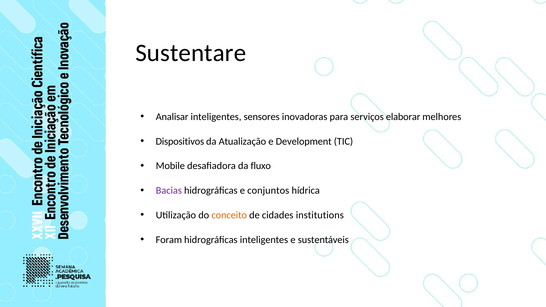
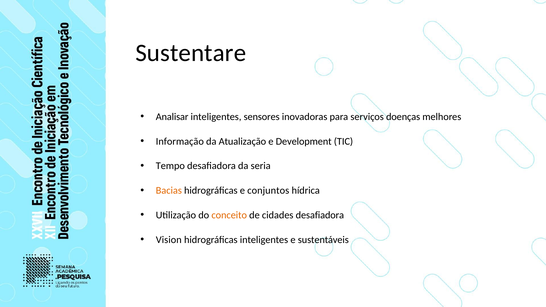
elaborar: elaborar -> doenças (403, 117)
Dispositivos: Dispositivos -> Informação (180, 141)
Mobile: Mobile -> Tempo (170, 166)
fluxo: fluxo -> seria (261, 166)
Bacias colour: purple -> orange (169, 191)
cidades institutions: institutions -> desafiadora (320, 215)
Foram: Foram -> Vision (169, 240)
